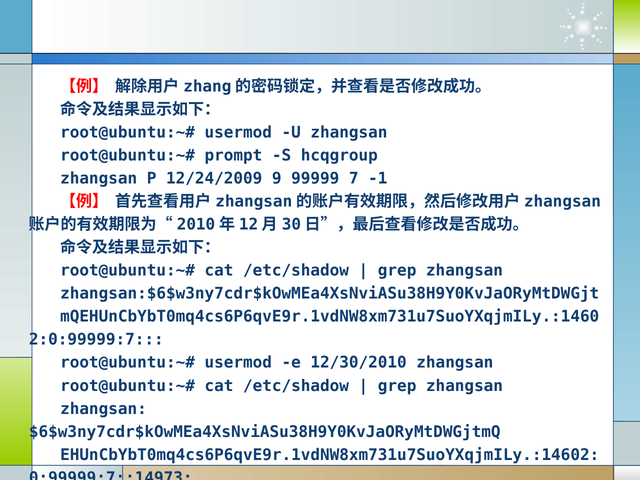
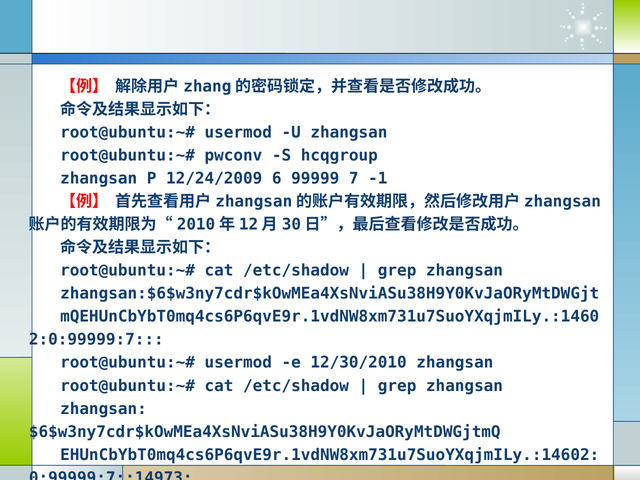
prompt: prompt -> pwconv (233, 155)
9: 9 -> 6 (277, 178)
